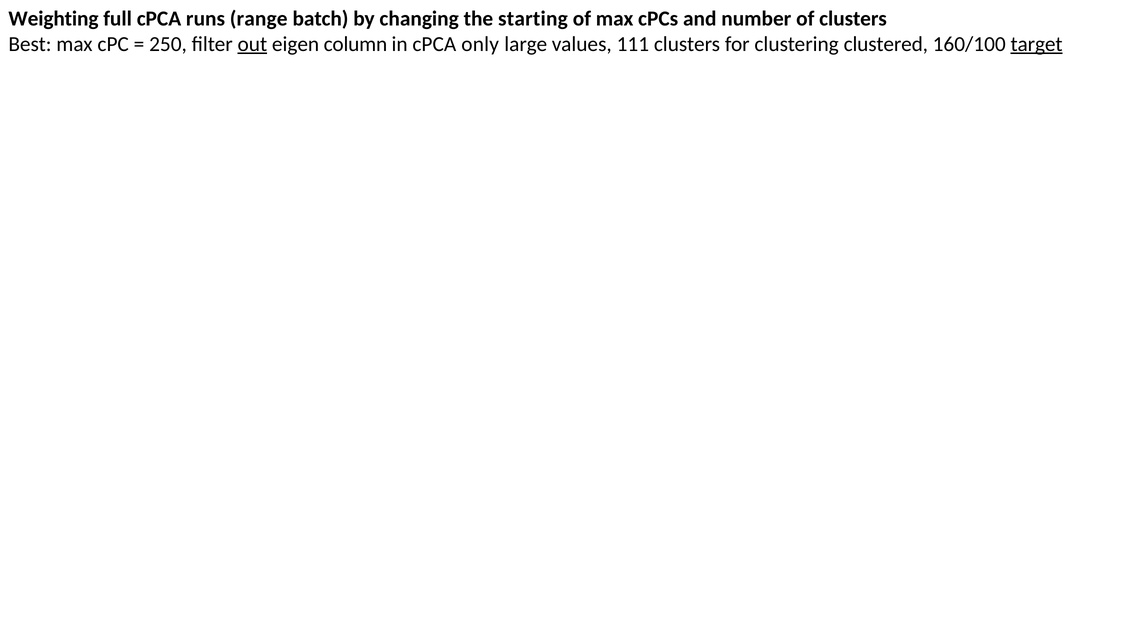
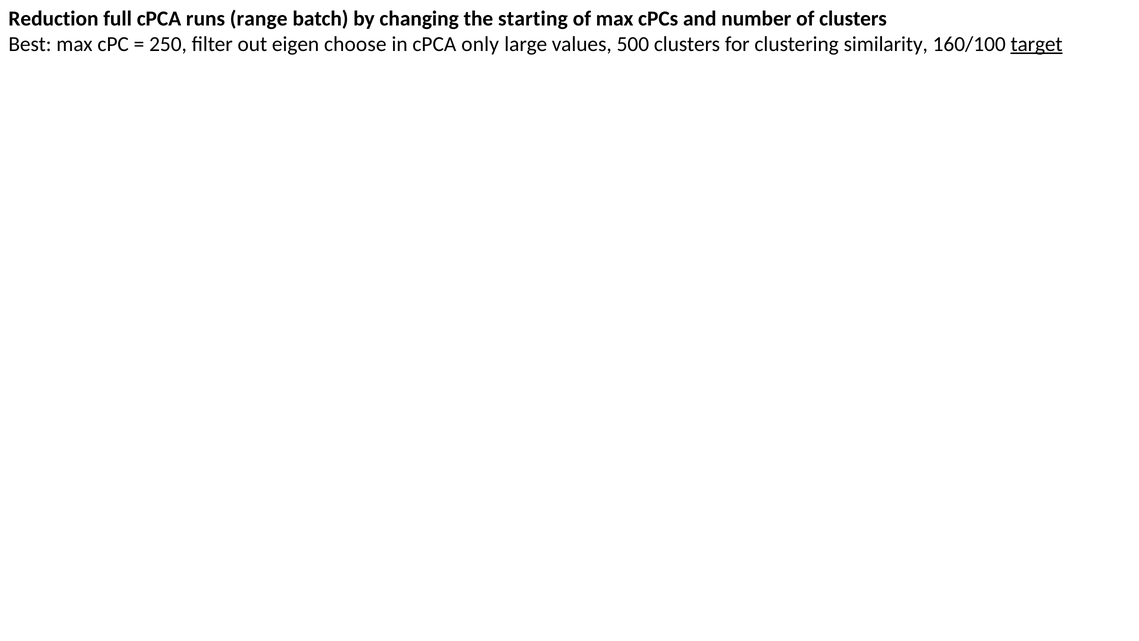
Weighting: Weighting -> Reduction (53, 18)
out underline: present -> none (252, 44)
column: column -> choose (355, 44)
111: 111 -> 500 (633, 44)
clustered: clustered -> similarity (886, 44)
